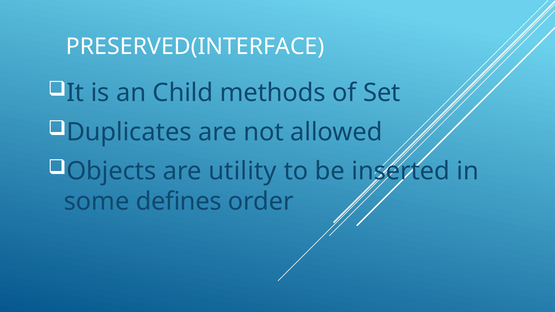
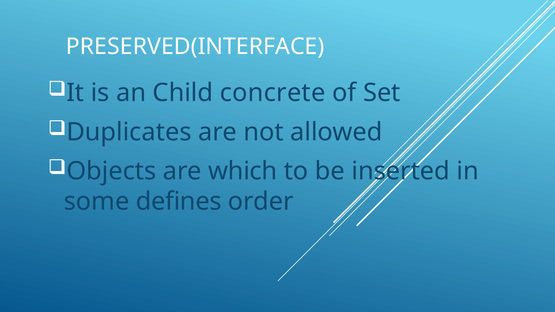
methods: methods -> concrete (273, 93)
utility: utility -> which (243, 171)
